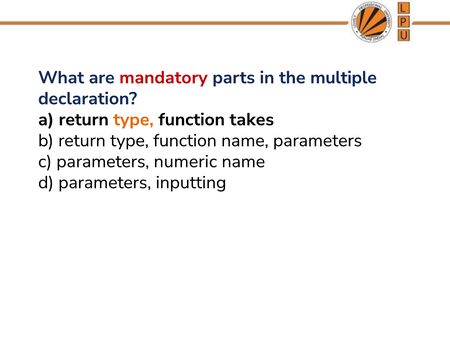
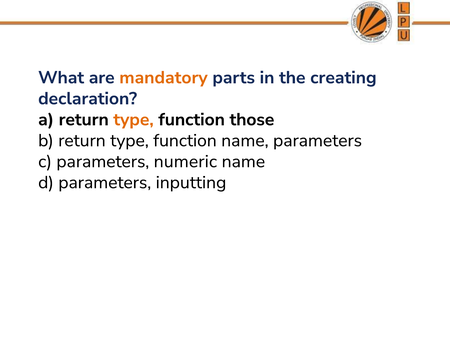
mandatory colour: red -> orange (163, 78)
multiple: multiple -> creating (343, 78)
takes: takes -> those (252, 120)
